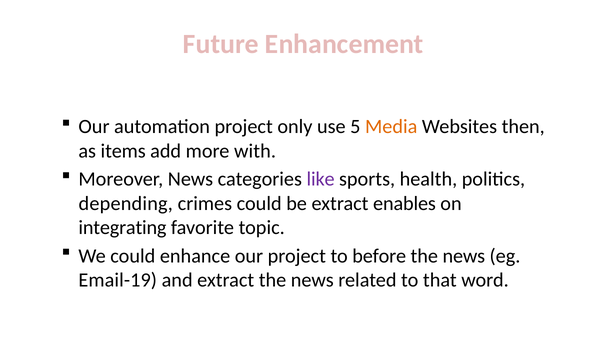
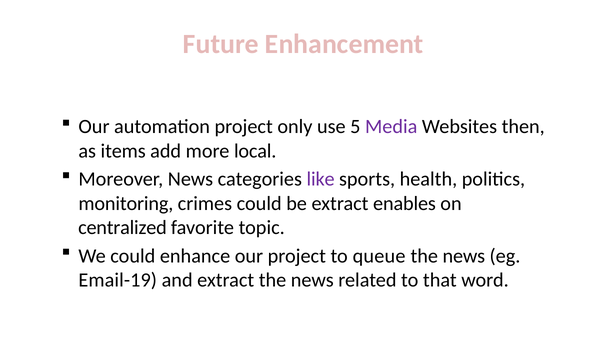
Media colour: orange -> purple (391, 127)
with: with -> local (255, 151)
depending: depending -> monitoring (126, 204)
integrating: integrating -> centralized (122, 228)
before: before -> queue (379, 256)
